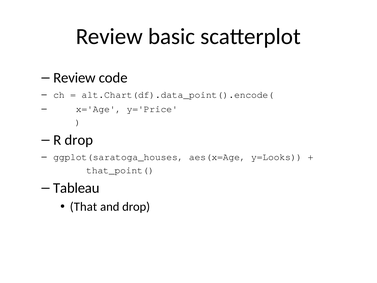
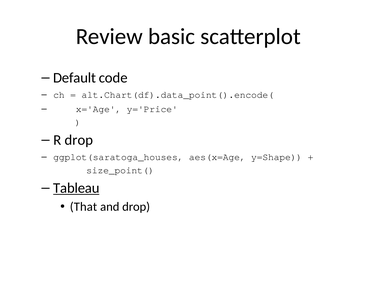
Review: Review -> Default (74, 78)
y=Looks: y=Looks -> y=Shape (277, 157)
that_point(: that_point( -> size_point( (120, 170)
Tableau underline: none -> present (76, 188)
